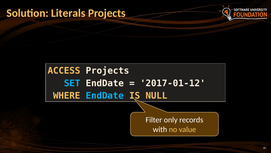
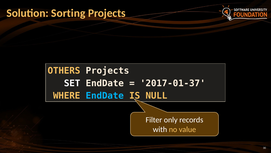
Literals: Literals -> Sorting (68, 13)
ACCESS: ACCESS -> OTHERS (64, 70)
SET colour: light blue -> white (72, 83)
2017-01-12: 2017-01-12 -> 2017-01-37 (173, 83)
